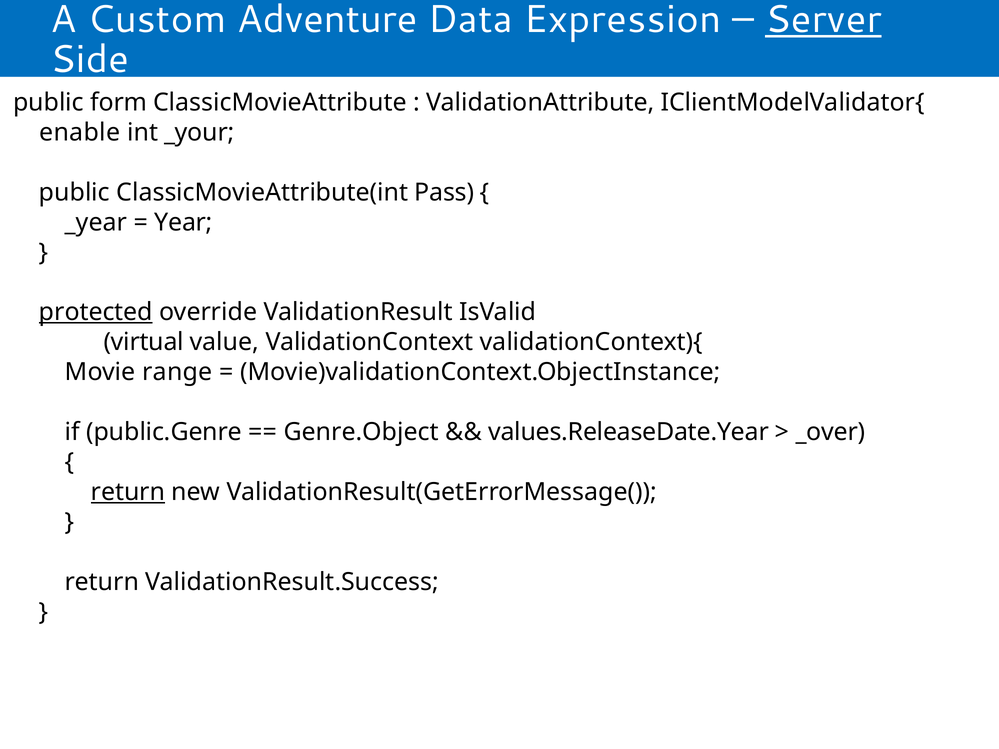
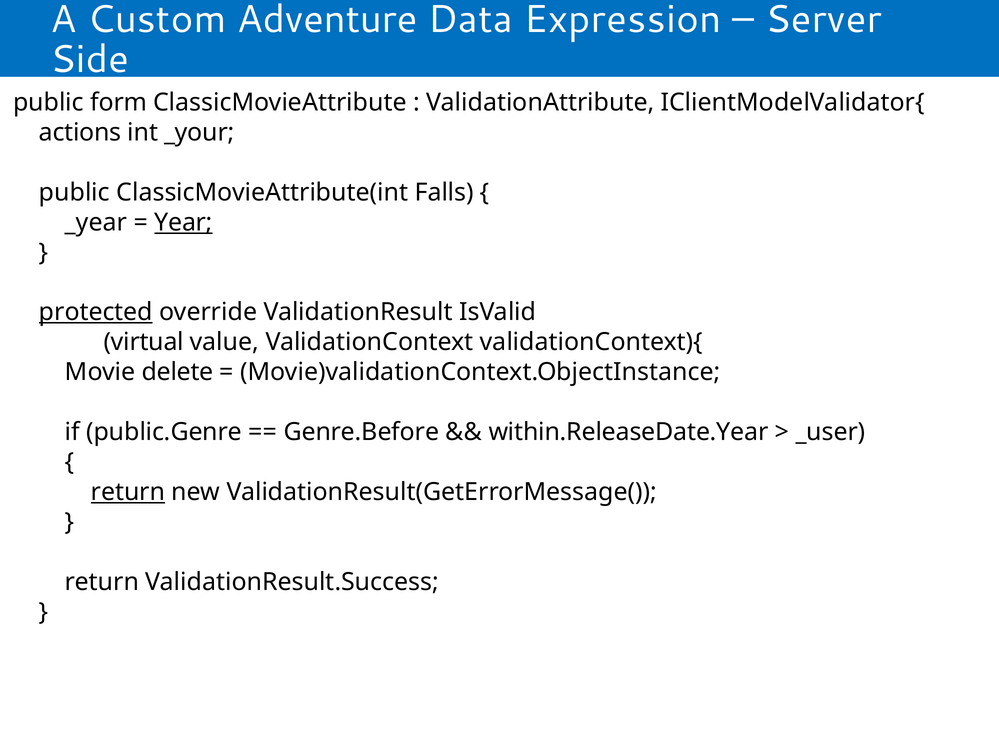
Server underline: present -> none (823, 20)
enable: enable -> actions (80, 132)
Pass: Pass -> Falls (444, 192)
Year underline: none -> present (183, 222)
range: range -> delete (178, 372)
Genre.Object: Genre.Object -> Genre.Before (361, 432)
values.ReleaseDate.Year: values.ReleaseDate.Year -> within.ReleaseDate.Year (628, 432)
_over: _over -> _user (830, 432)
